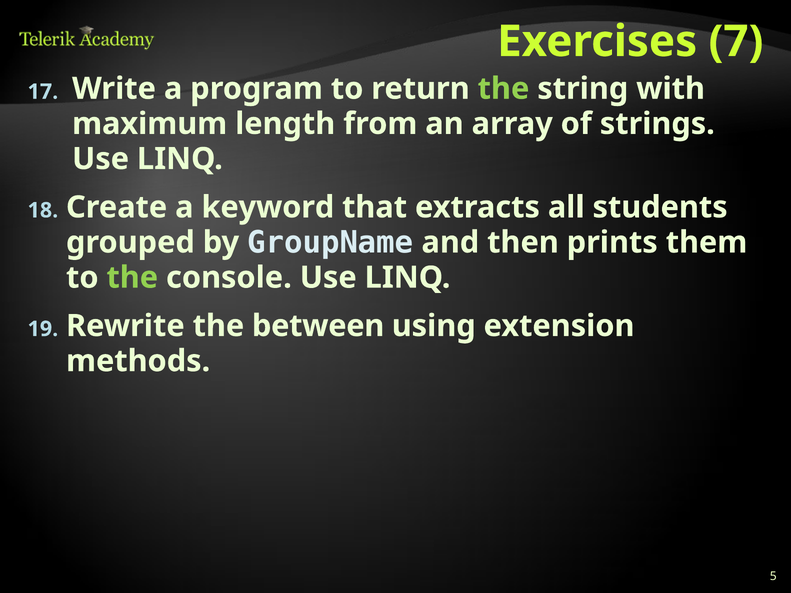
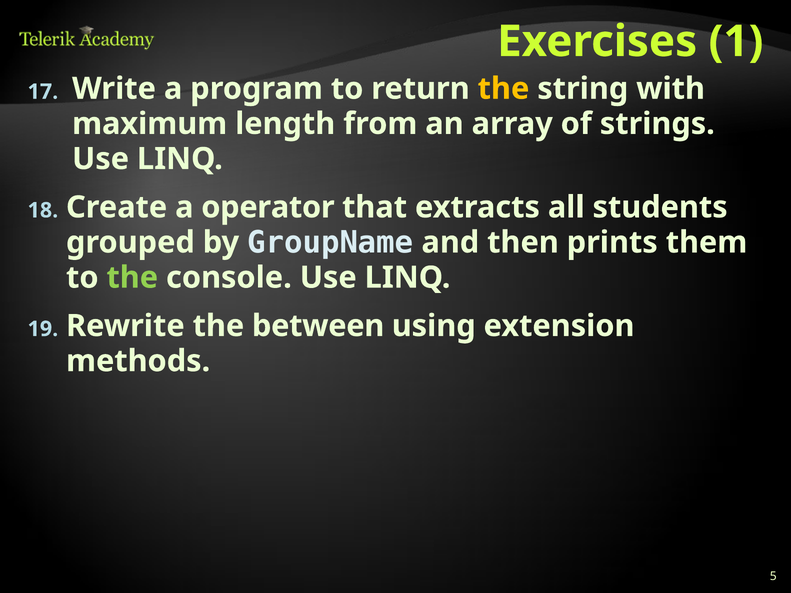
7: 7 -> 1 (736, 42)
the colour: light green -> yellow (503, 89)
keyword: keyword -> operator (268, 207)
